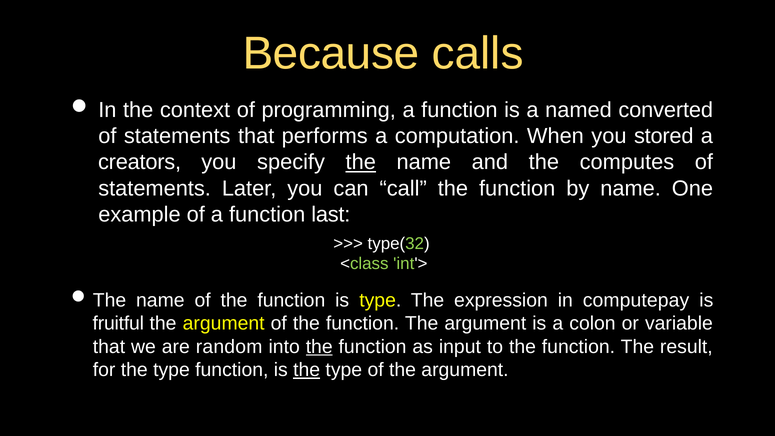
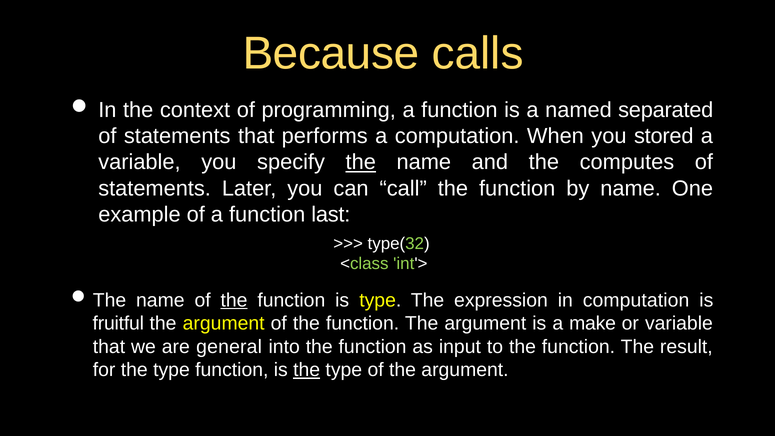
converted: converted -> separated (666, 110)
creators: creators -> variable (139, 162)
the underline: none -> present (234, 300)
in computepay: computepay -> computation (636, 300)
colon: colon -> make (593, 323)
random: random -> general (229, 347)
the underline: present -> none (319, 347)
